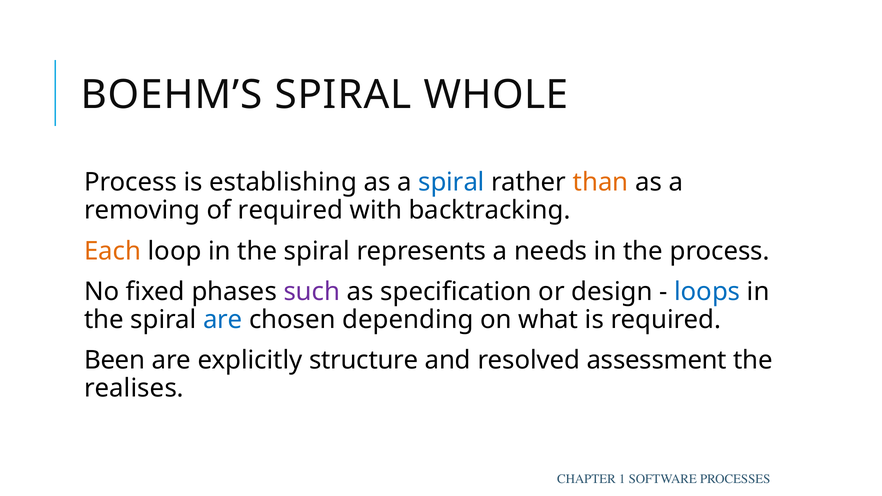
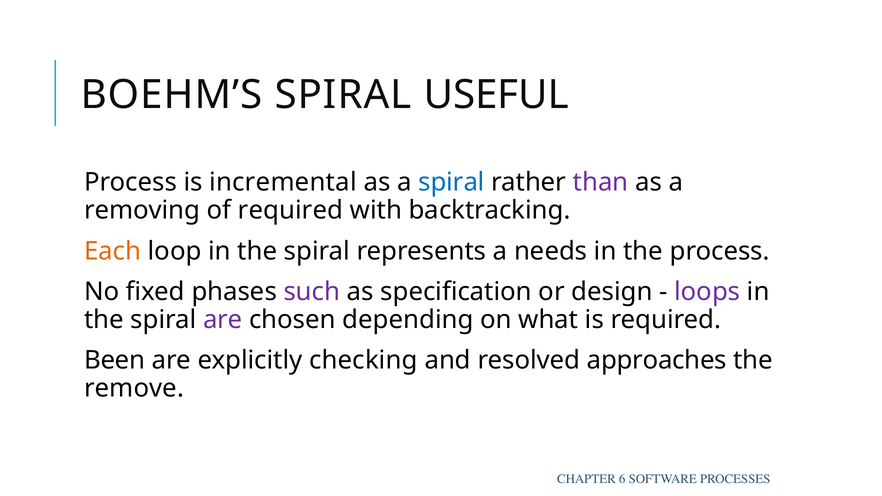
WHOLE: WHOLE -> USEFUL (496, 95)
establishing: establishing -> incremental (283, 182)
than colour: orange -> purple (601, 182)
loops colour: blue -> purple (707, 292)
are colour: blue -> purple (223, 320)
structure: structure -> checking (363, 360)
assessment: assessment -> approaches (657, 360)
realises: realises -> remove (134, 388)
1: 1 -> 6 (622, 479)
